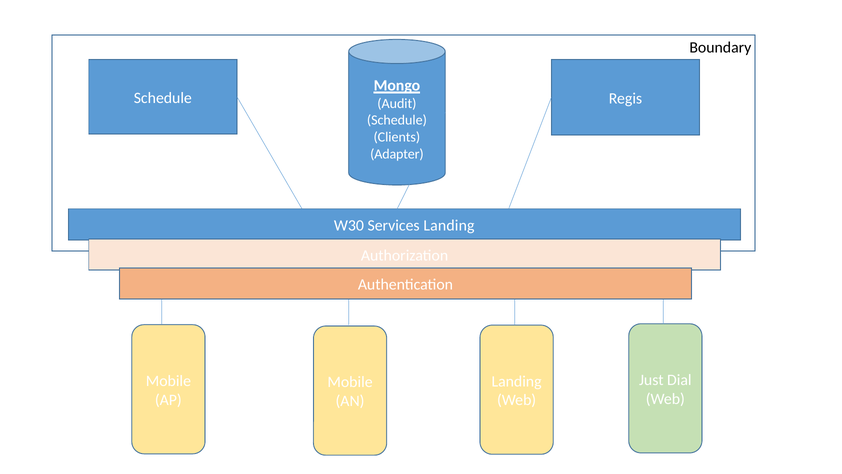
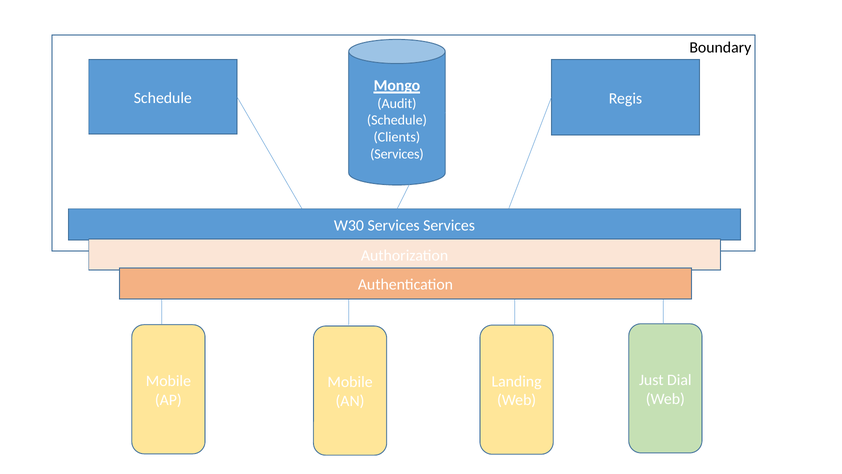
Adapter: Adapter -> Services (397, 154)
Services Landing: Landing -> Services (449, 225)
